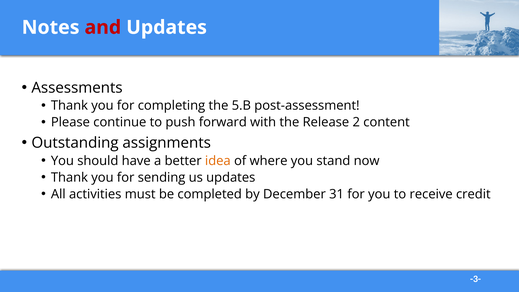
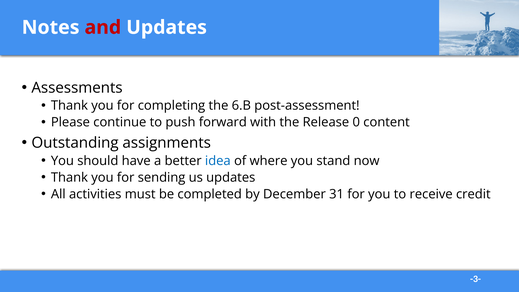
5.B: 5.B -> 6.B (241, 106)
2: 2 -> 0 (356, 122)
idea colour: orange -> blue (218, 161)
